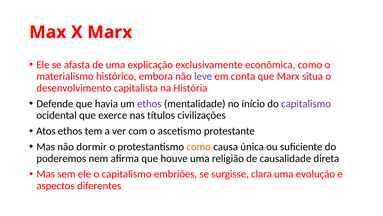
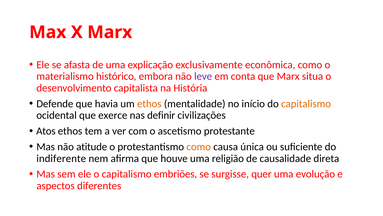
ethos colour: purple -> orange (149, 103)
capitalismo colour: purple -> orange (306, 103)
títulos: títulos -> definir (161, 115)
dormir: dormir -> atitude (92, 146)
poderemos: poderemos -> indiferente (61, 158)
clara: clara -> quer (261, 174)
